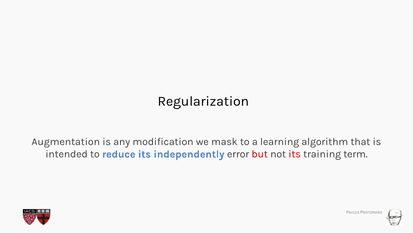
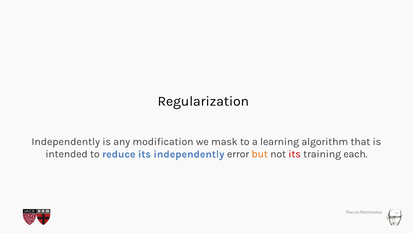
Augmentation: Augmentation -> Independently (66, 141)
but colour: red -> orange (260, 154)
term: term -> each (355, 154)
